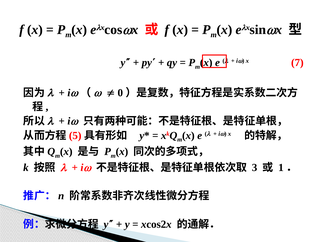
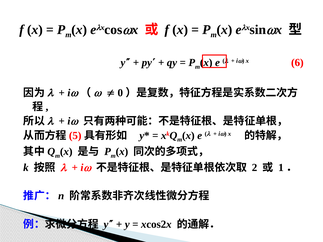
7: 7 -> 6 (297, 63)
3: 3 -> 2 (255, 168)
